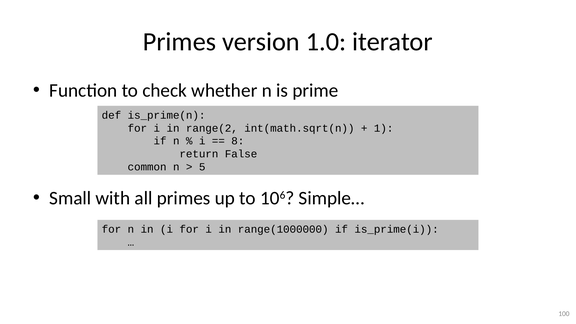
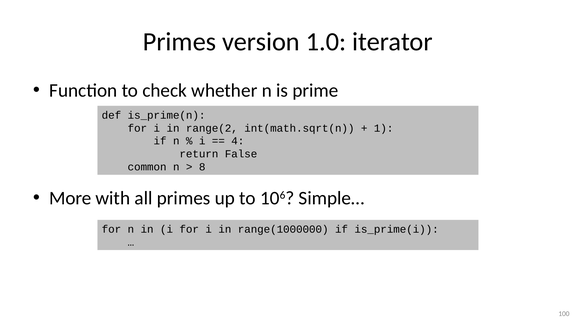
8: 8 -> 4 (238, 141)
5: 5 -> 8 (202, 167)
Small: Small -> More (70, 198)
